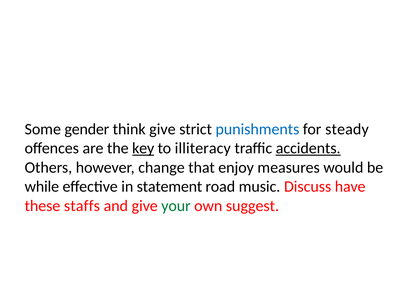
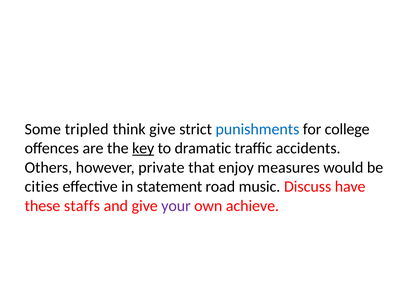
gender: gender -> tripled (87, 129)
steady: steady -> college (347, 129)
illiteracy: illiteracy -> dramatic (203, 148)
accidents underline: present -> none (308, 148)
change: change -> private (161, 167)
while: while -> cities (42, 186)
your colour: green -> purple (176, 205)
suggest: suggest -> achieve (252, 205)
